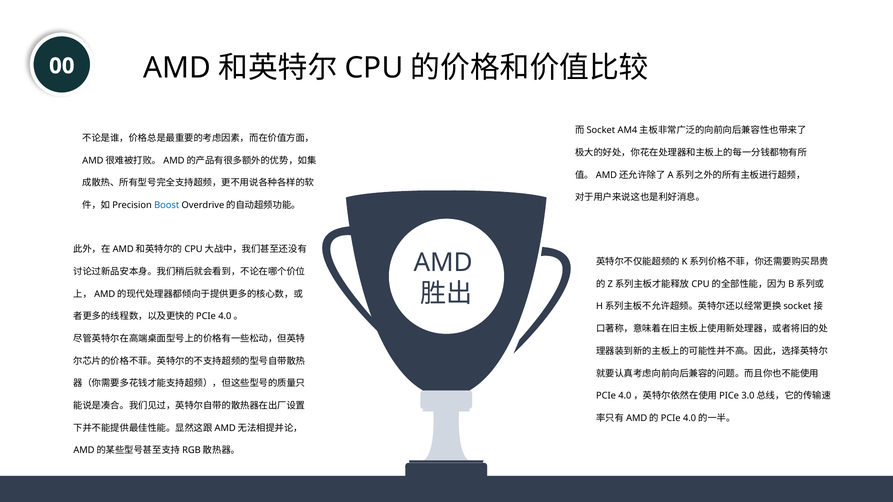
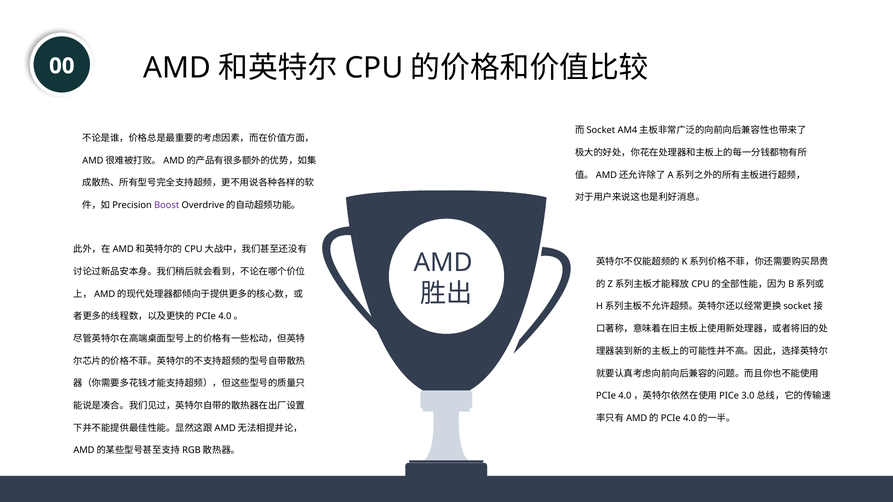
Boost colour: blue -> purple (167, 205)
